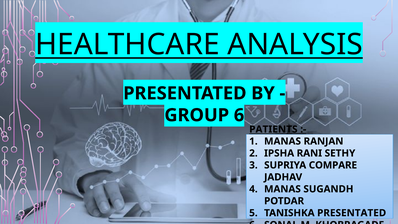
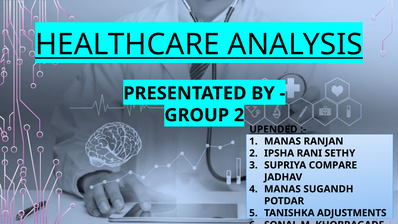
GROUP 6: 6 -> 2 (239, 115)
PATIENTS: PATIENTS -> UPENDED (273, 129)
TANISHKA PRESENTATED: PRESENTATED -> ADJUSTMENTS (352, 213)
